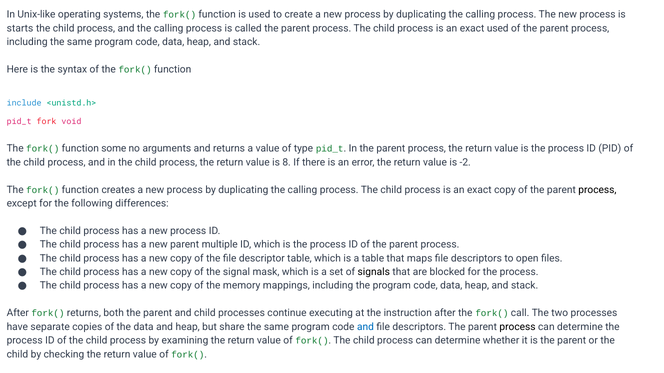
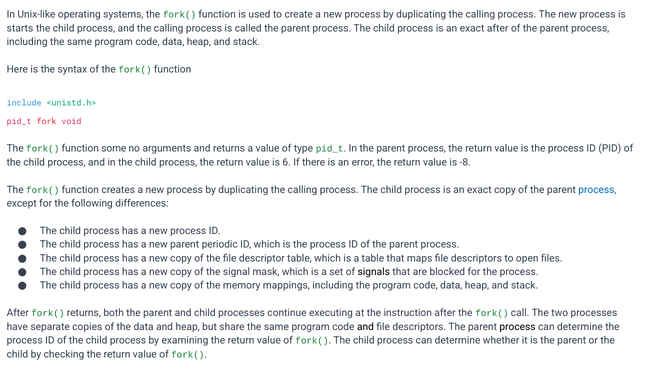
exact used: used -> after (498, 28)
8: 8 -> 6 (287, 163)
-2: -2 -> -8 (465, 163)
process colour: black -> blue (597, 190)
multiple: multiple -> periodic (220, 245)
and colour: blue -> black (365, 327)
